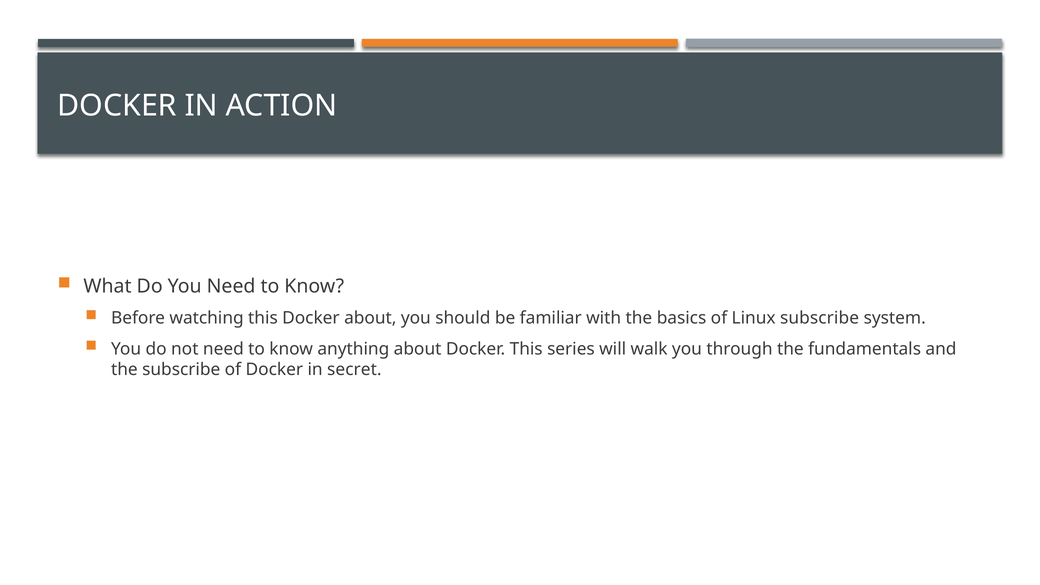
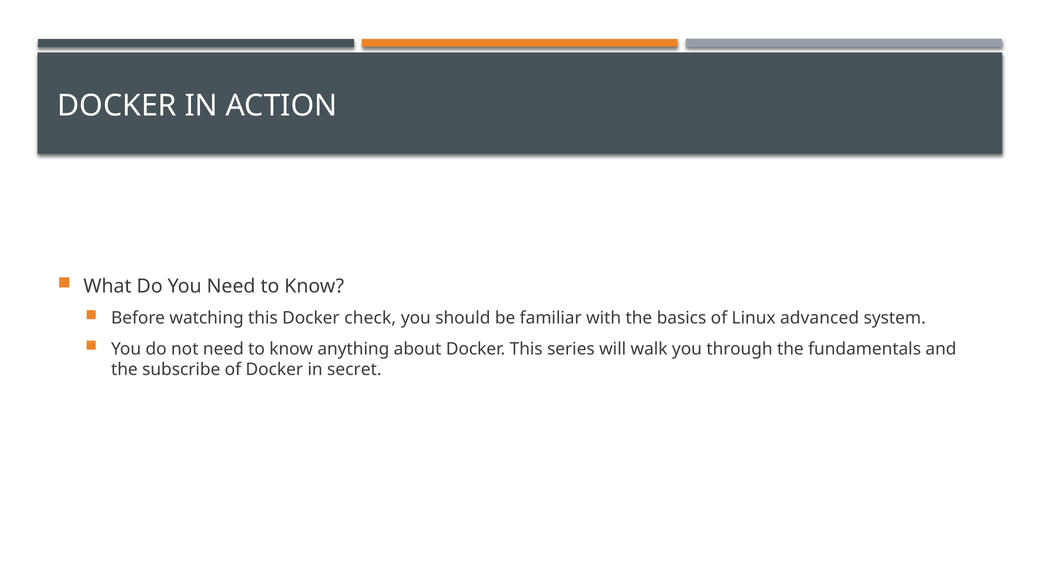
Docker about: about -> check (370, 318)
Linux subscribe: subscribe -> advanced (820, 318)
